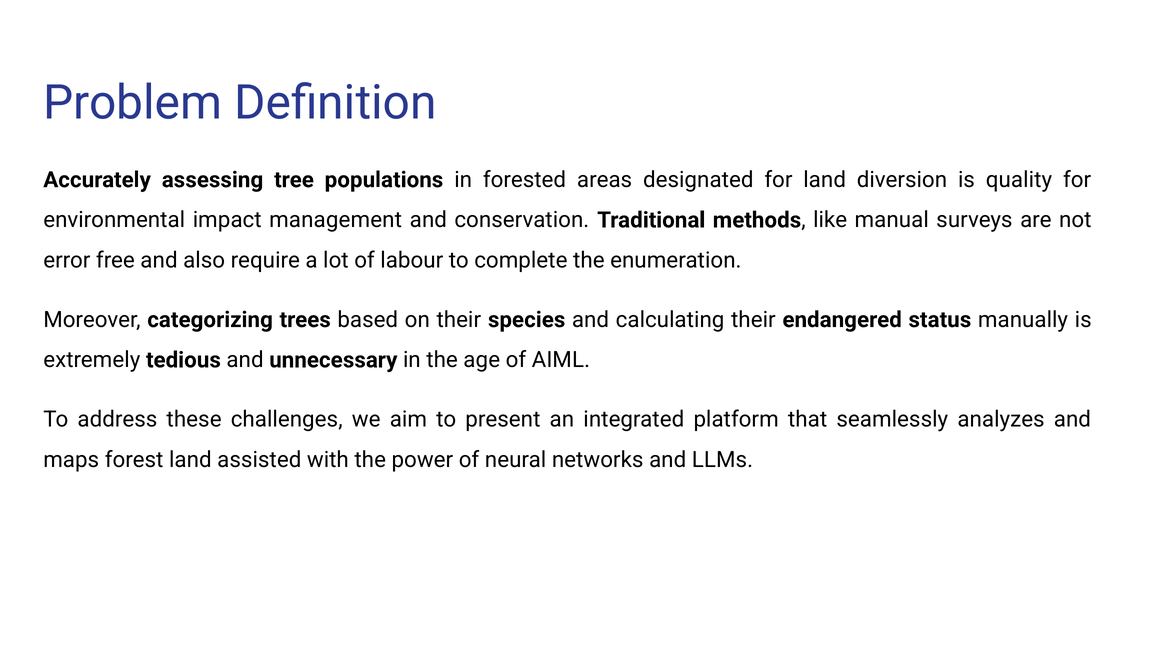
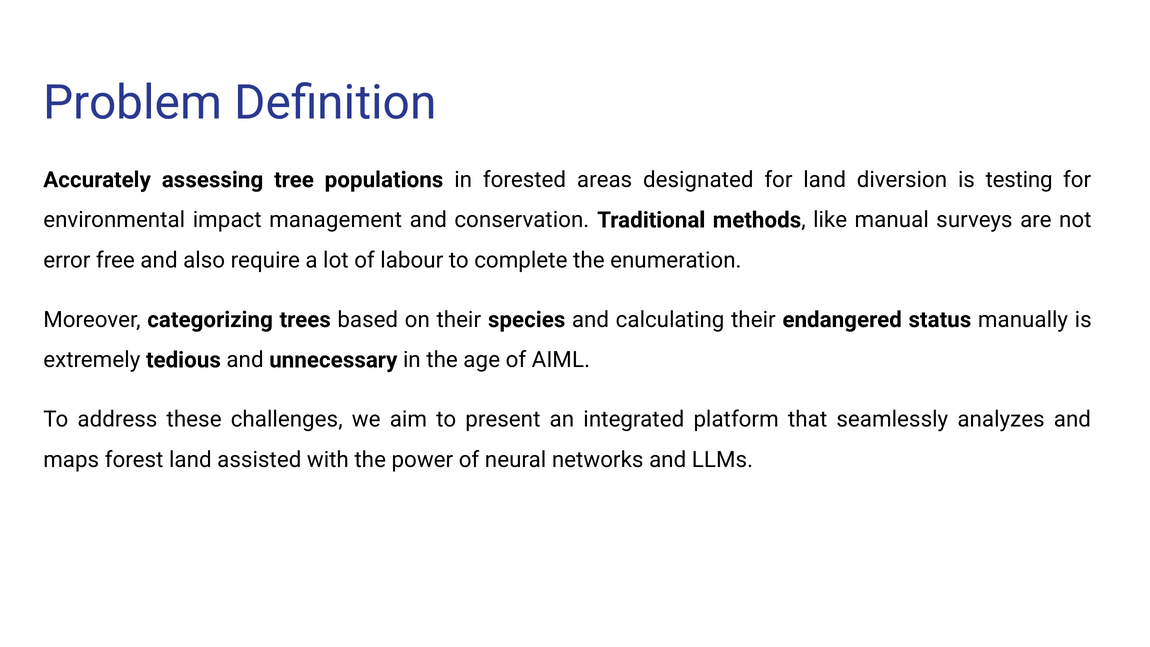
quality: quality -> testing (1019, 180)
